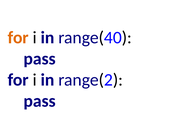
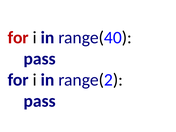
for colour: orange -> red (18, 38)
